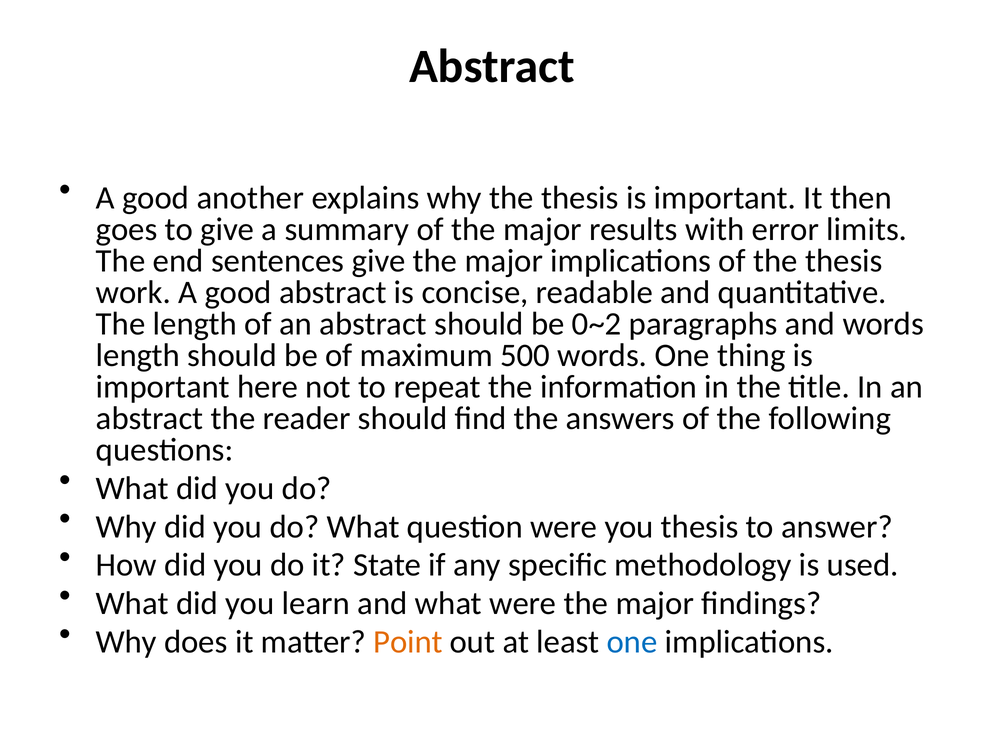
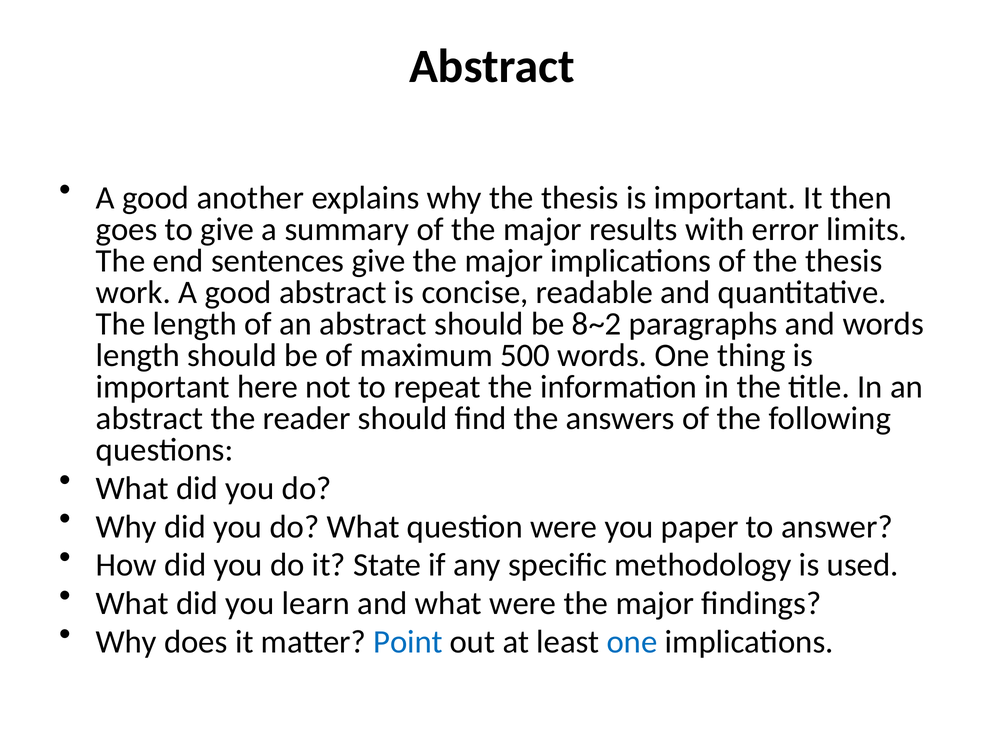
0~2: 0~2 -> 8~2 (597, 324)
you thesis: thesis -> paper (700, 527)
Point colour: orange -> blue (408, 642)
